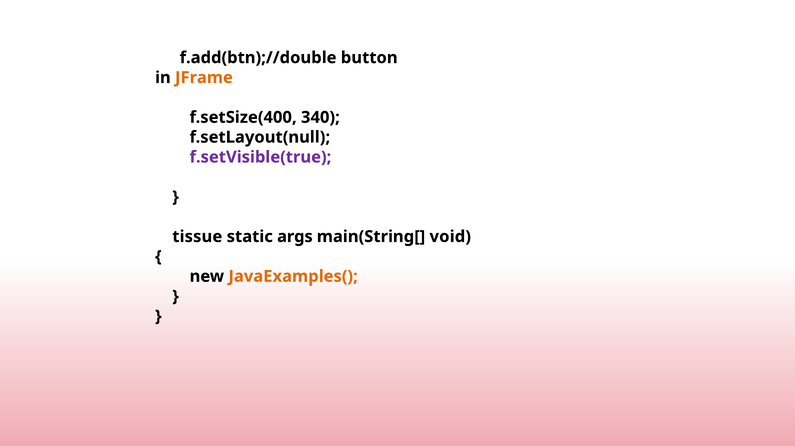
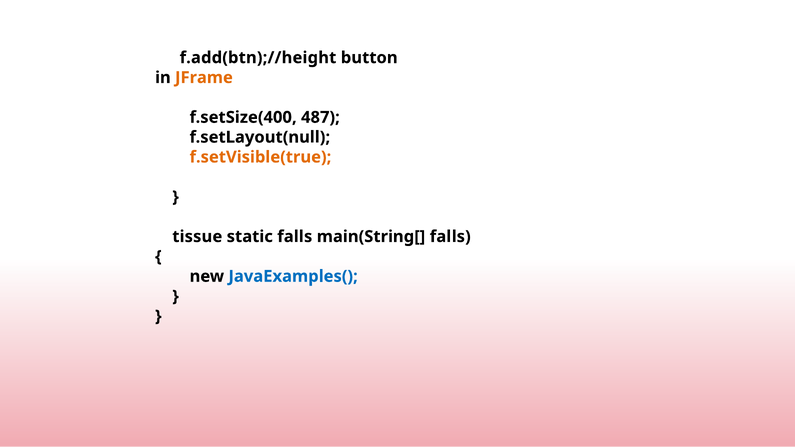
f.add(btn);//double: f.add(btn);//double -> f.add(btn);//height (258, 58)
340: 340 -> 487 (320, 117)
f.setVisible(true colour: purple -> orange (260, 157)
static args: args -> falls (295, 237)
main(String[ void: void -> falls (450, 237)
JavaExamples( colour: orange -> blue (293, 276)
